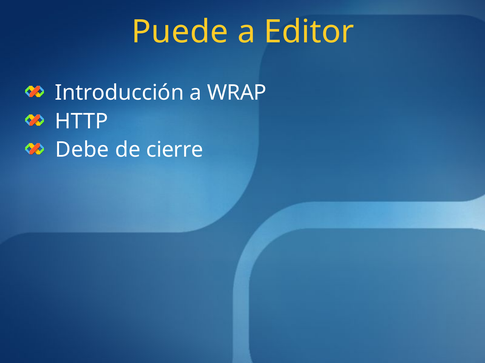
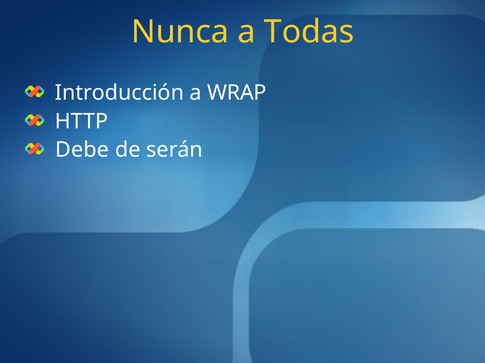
Puede: Puede -> Nunca (180, 32)
Editor: Editor -> Todas (309, 32)
cierre: cierre -> serán (175, 150)
